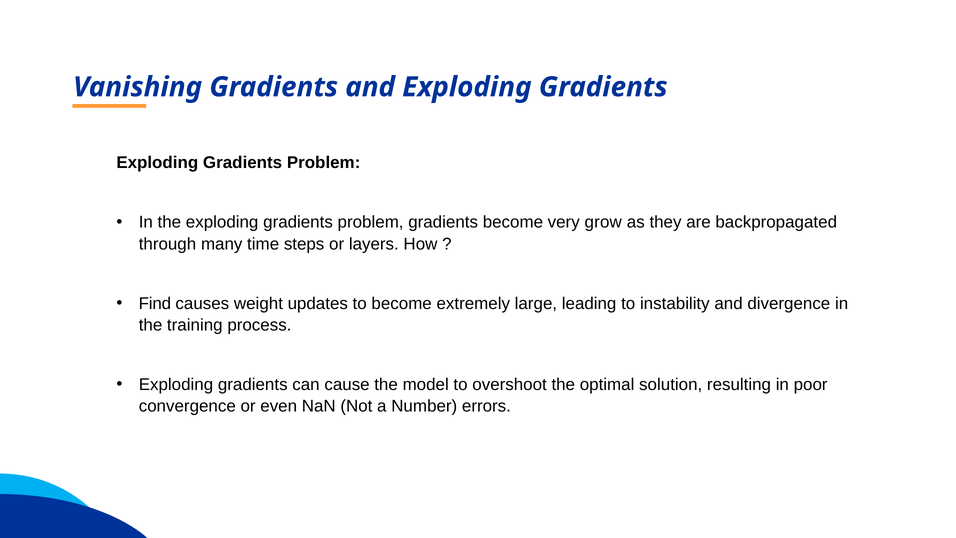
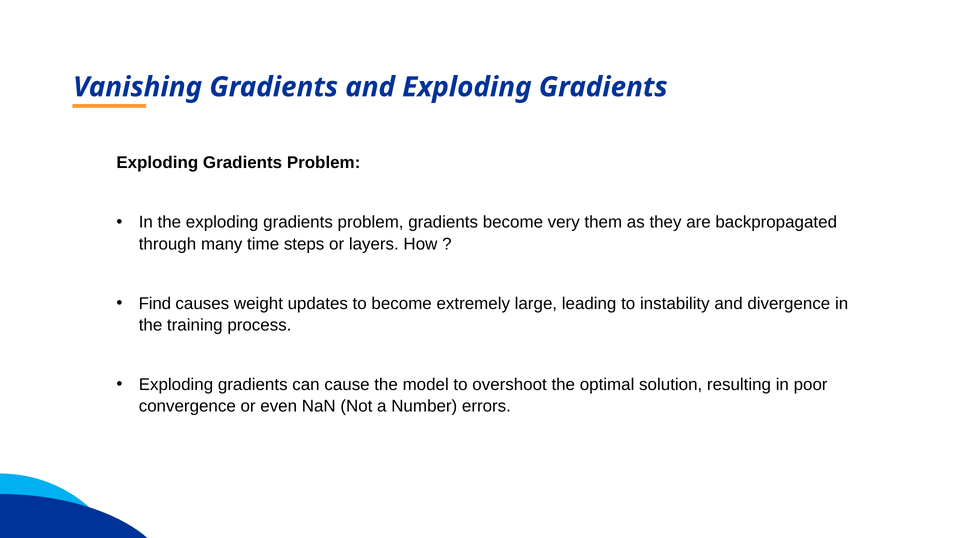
grow: grow -> them (603, 222)
